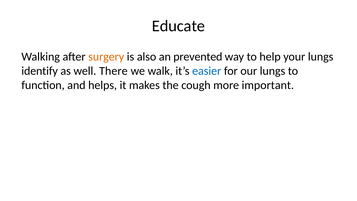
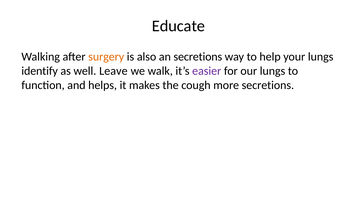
an prevented: prevented -> secretions (198, 57)
There: There -> Leave (113, 71)
easier colour: blue -> purple (207, 71)
more important: important -> secretions (268, 85)
